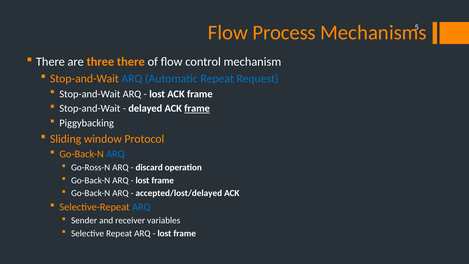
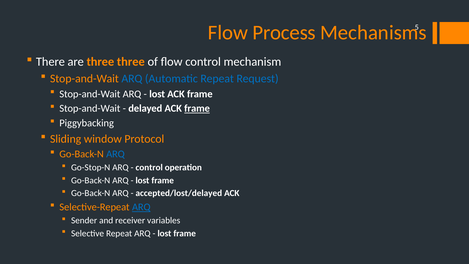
three there: there -> three (131, 62)
Go-Ross-N: Go-Ross-N -> Go-Stop-N (91, 168)
discard: discard -> control (149, 168)
ARQ underline: none -> present (141, 207)
